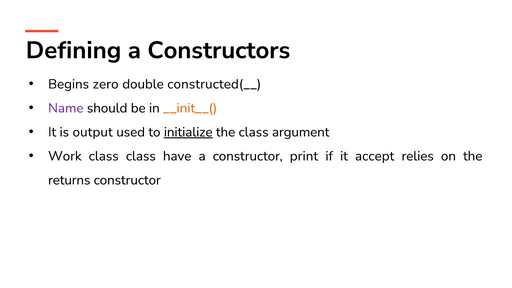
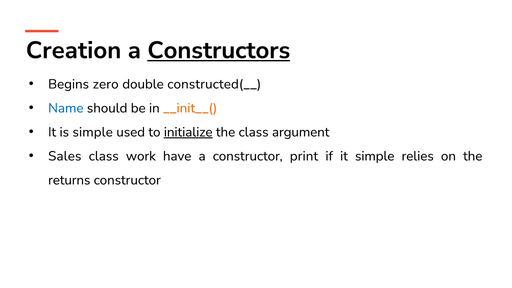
Defining: Defining -> Creation (74, 50)
Constructors underline: none -> present (219, 50)
Name colour: purple -> blue (66, 108)
is output: output -> simple (93, 132)
Work: Work -> Sales (65, 156)
class class: class -> work (141, 156)
it accept: accept -> simple (375, 156)
